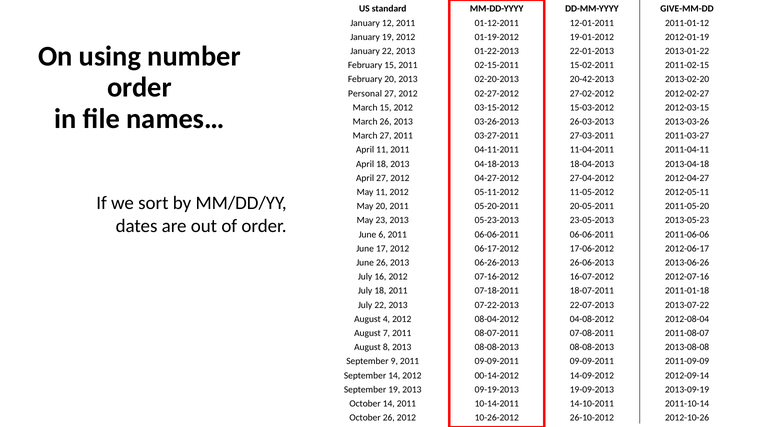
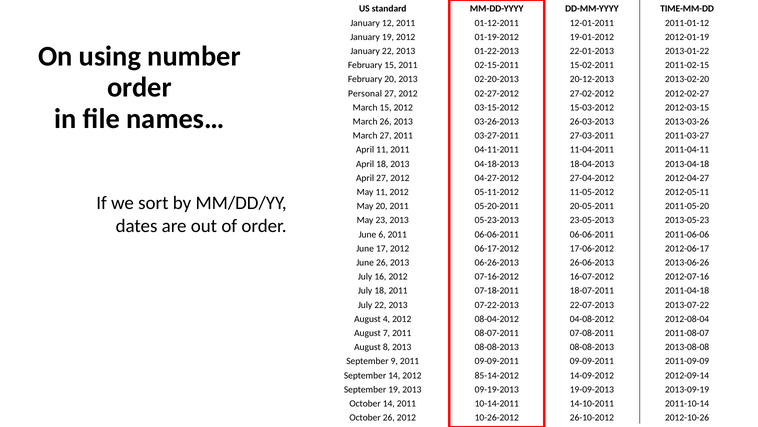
GIVE-MM-DD: GIVE-MM-DD -> TIME-MM-DD (687, 9)
20-42-2013: 20-42-2013 -> 20-12-2013 (592, 79)
2011-01-18: 2011-01-18 -> 2011-04-18 (687, 290)
00-14-2012: 00-14-2012 -> 85-14-2012 (497, 375)
